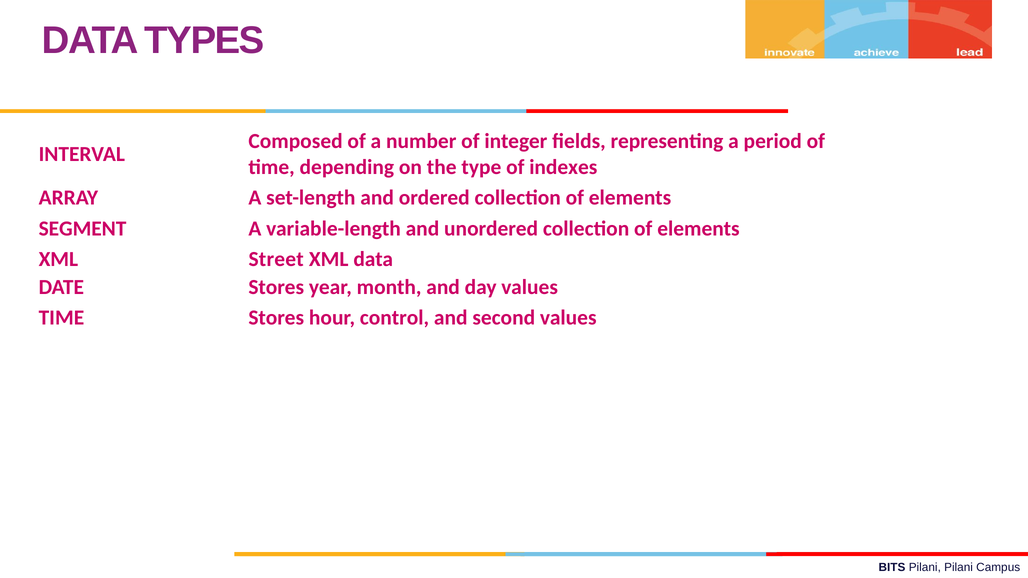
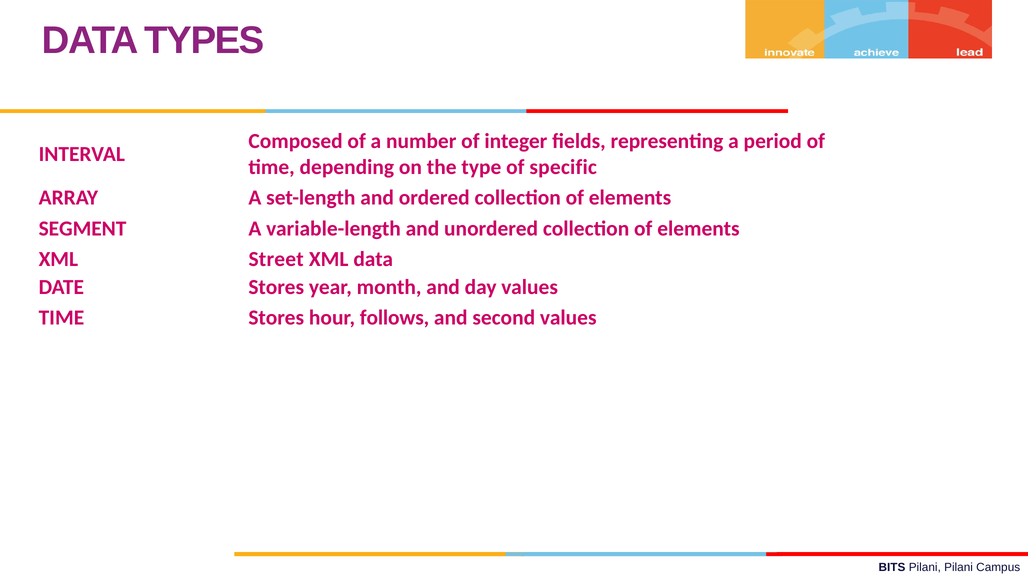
indexes: indexes -> specific (563, 167)
control: control -> follows (395, 318)
